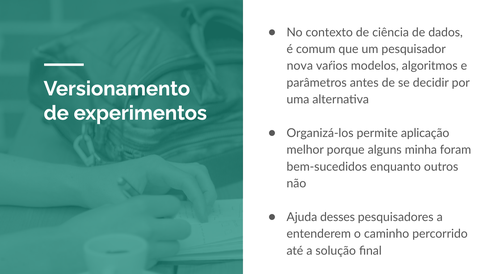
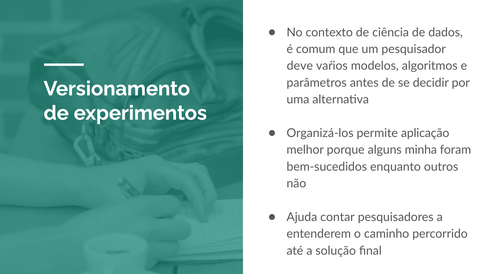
nova: nova -> deve (300, 66)
desses: desses -> contar (337, 217)
